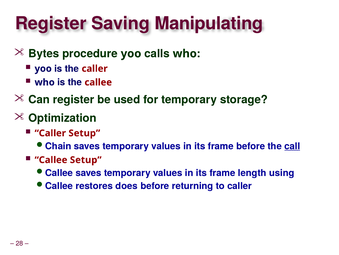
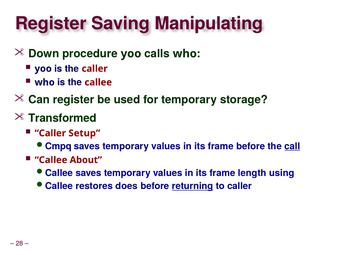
Bytes: Bytes -> Down (44, 53)
Optimization: Optimization -> Transformed (62, 118)
Chain: Chain -> Cmpq (58, 146)
Callee Setup: Setup -> About (86, 159)
returning underline: none -> present (193, 186)
